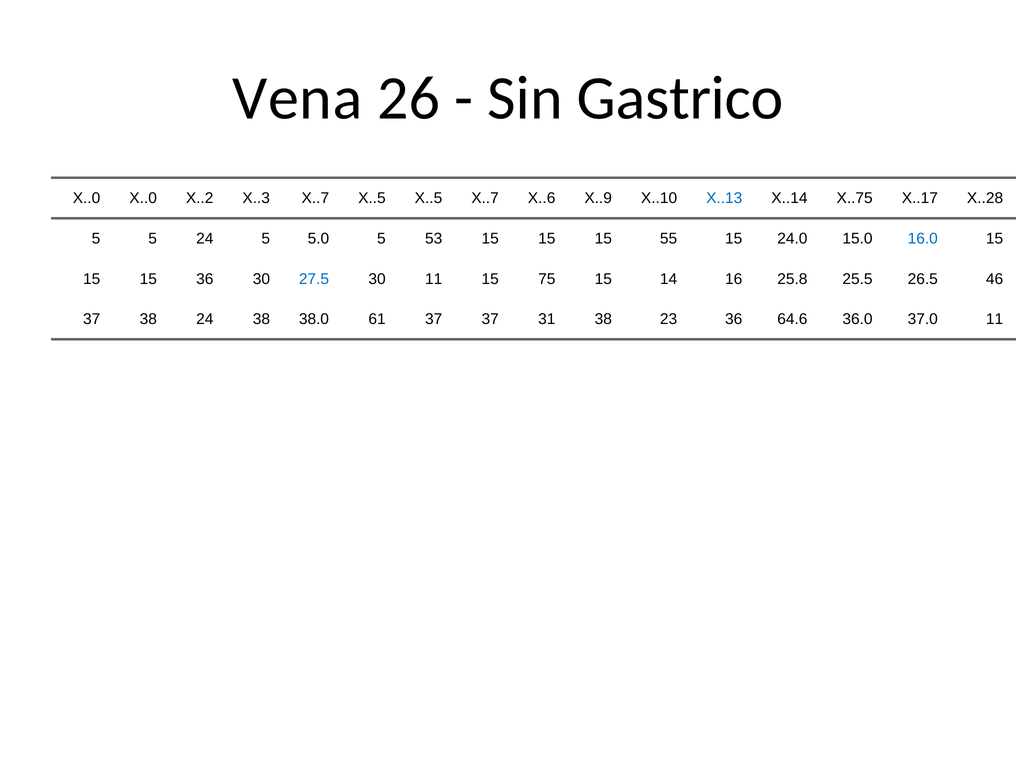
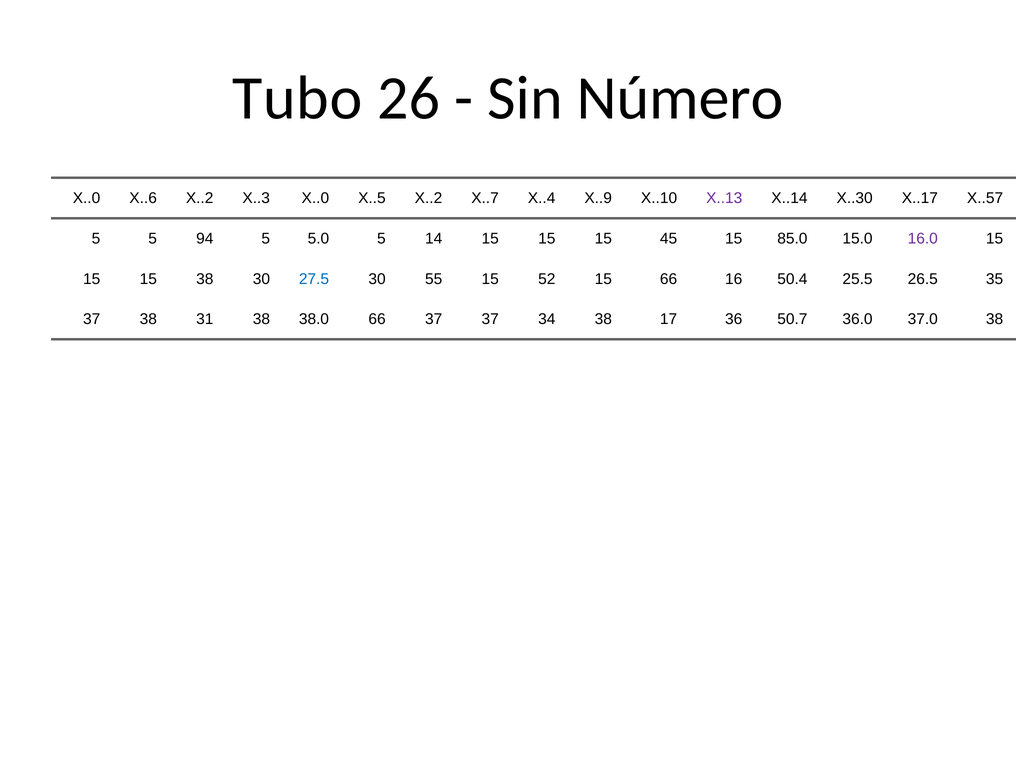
Vena: Vena -> Tubo (297, 98)
Gastrico: Gastrico -> Número (680, 98)
X..0 X..0: X..0 -> X..6 (143, 198)
X..3 X..7: X..7 -> X..0 (315, 198)
X..5 X..5: X..5 -> X..2 (429, 198)
X..6: X..6 -> X..4 (542, 198)
X..13 colour: blue -> purple (724, 198)
X..75: X..75 -> X..30 (855, 198)
X..28: X..28 -> X..57 (985, 198)
5 24: 24 -> 94 (205, 239)
53: 53 -> 14 (434, 239)
55: 55 -> 45 (669, 239)
24.0: 24.0 -> 85.0 (792, 239)
16.0 colour: blue -> purple (923, 239)
15 36: 36 -> 38 (205, 279)
30 11: 11 -> 55 (434, 279)
75: 75 -> 52 (547, 279)
15 14: 14 -> 66 (669, 279)
25.8: 25.8 -> 50.4 (792, 279)
46: 46 -> 35 (995, 279)
38 24: 24 -> 31 (205, 319)
38.0 61: 61 -> 66 (377, 319)
31: 31 -> 34 (547, 319)
23: 23 -> 17 (669, 319)
64.6: 64.6 -> 50.7 (792, 319)
37.0 11: 11 -> 38 (995, 319)
